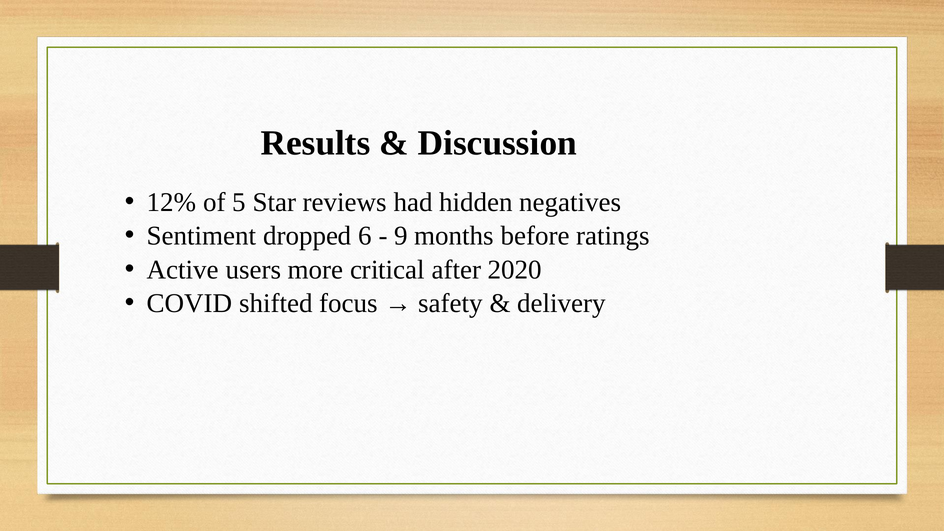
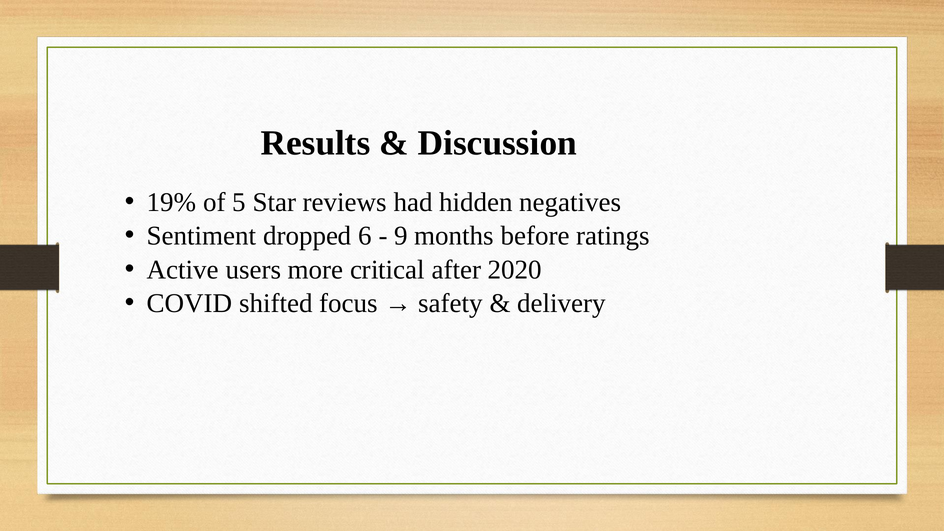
12%: 12% -> 19% (172, 202)
